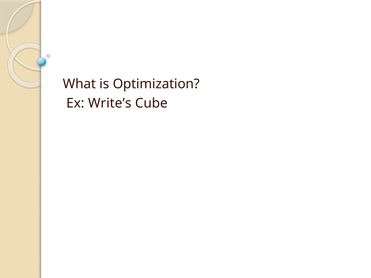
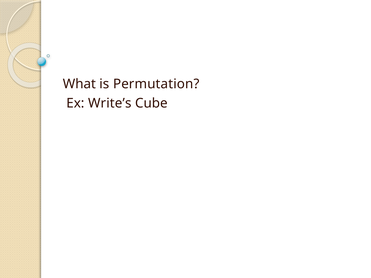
Optimization: Optimization -> Permutation (156, 84)
